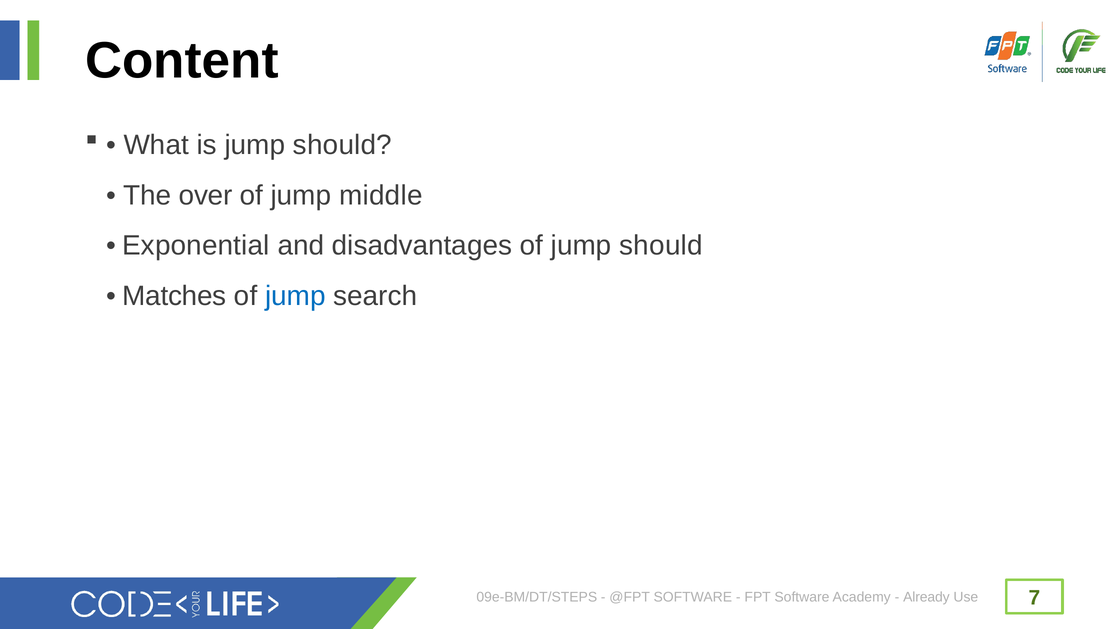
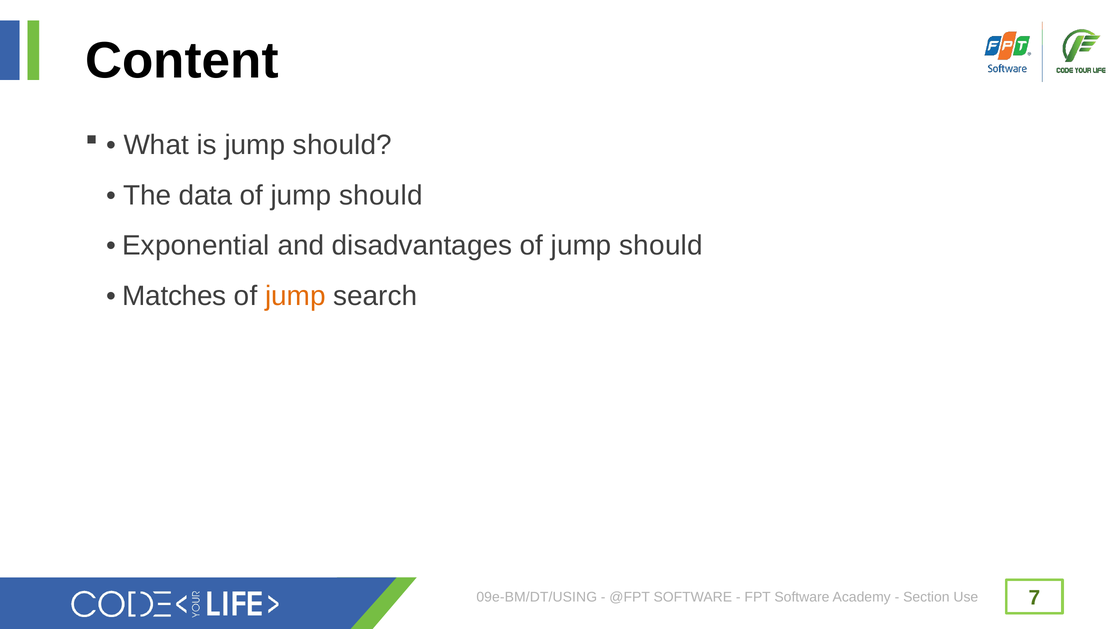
over: over -> data (206, 195)
middle: middle -> should (381, 195)
jump colour: blue -> orange (295, 296)
09e-BM/DT/STEPS: 09e-BM/DT/STEPS -> 09e-BM/DT/USING (537, 597)
Already: Already -> Section (926, 597)
